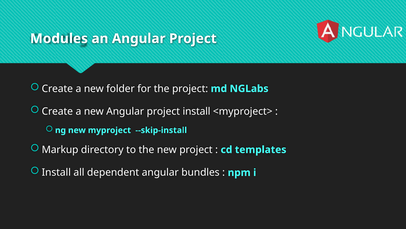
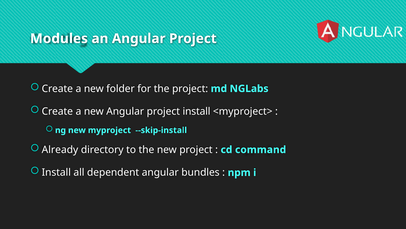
Markup: Markup -> Already (60, 149)
templates: templates -> command (261, 149)
